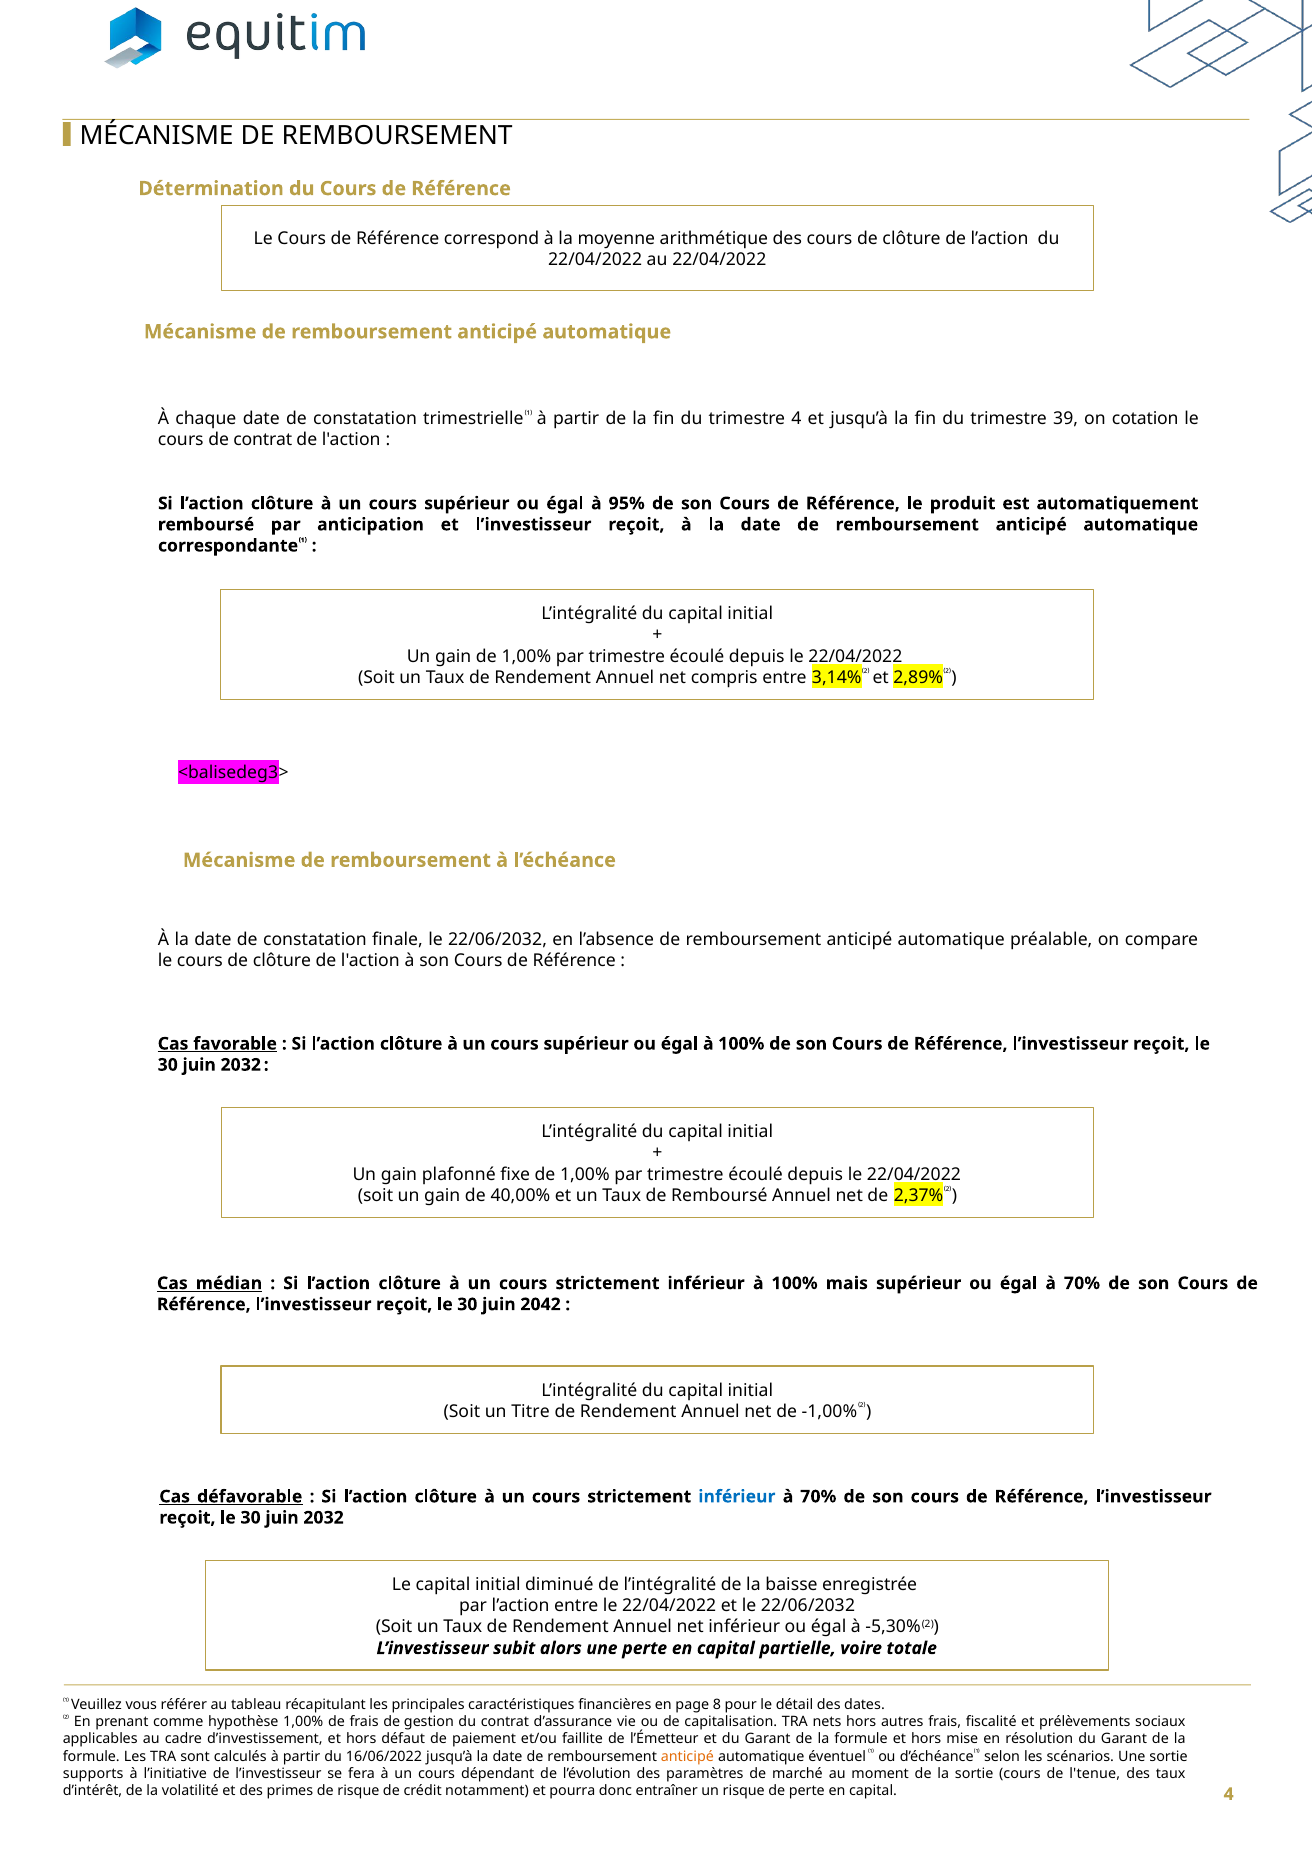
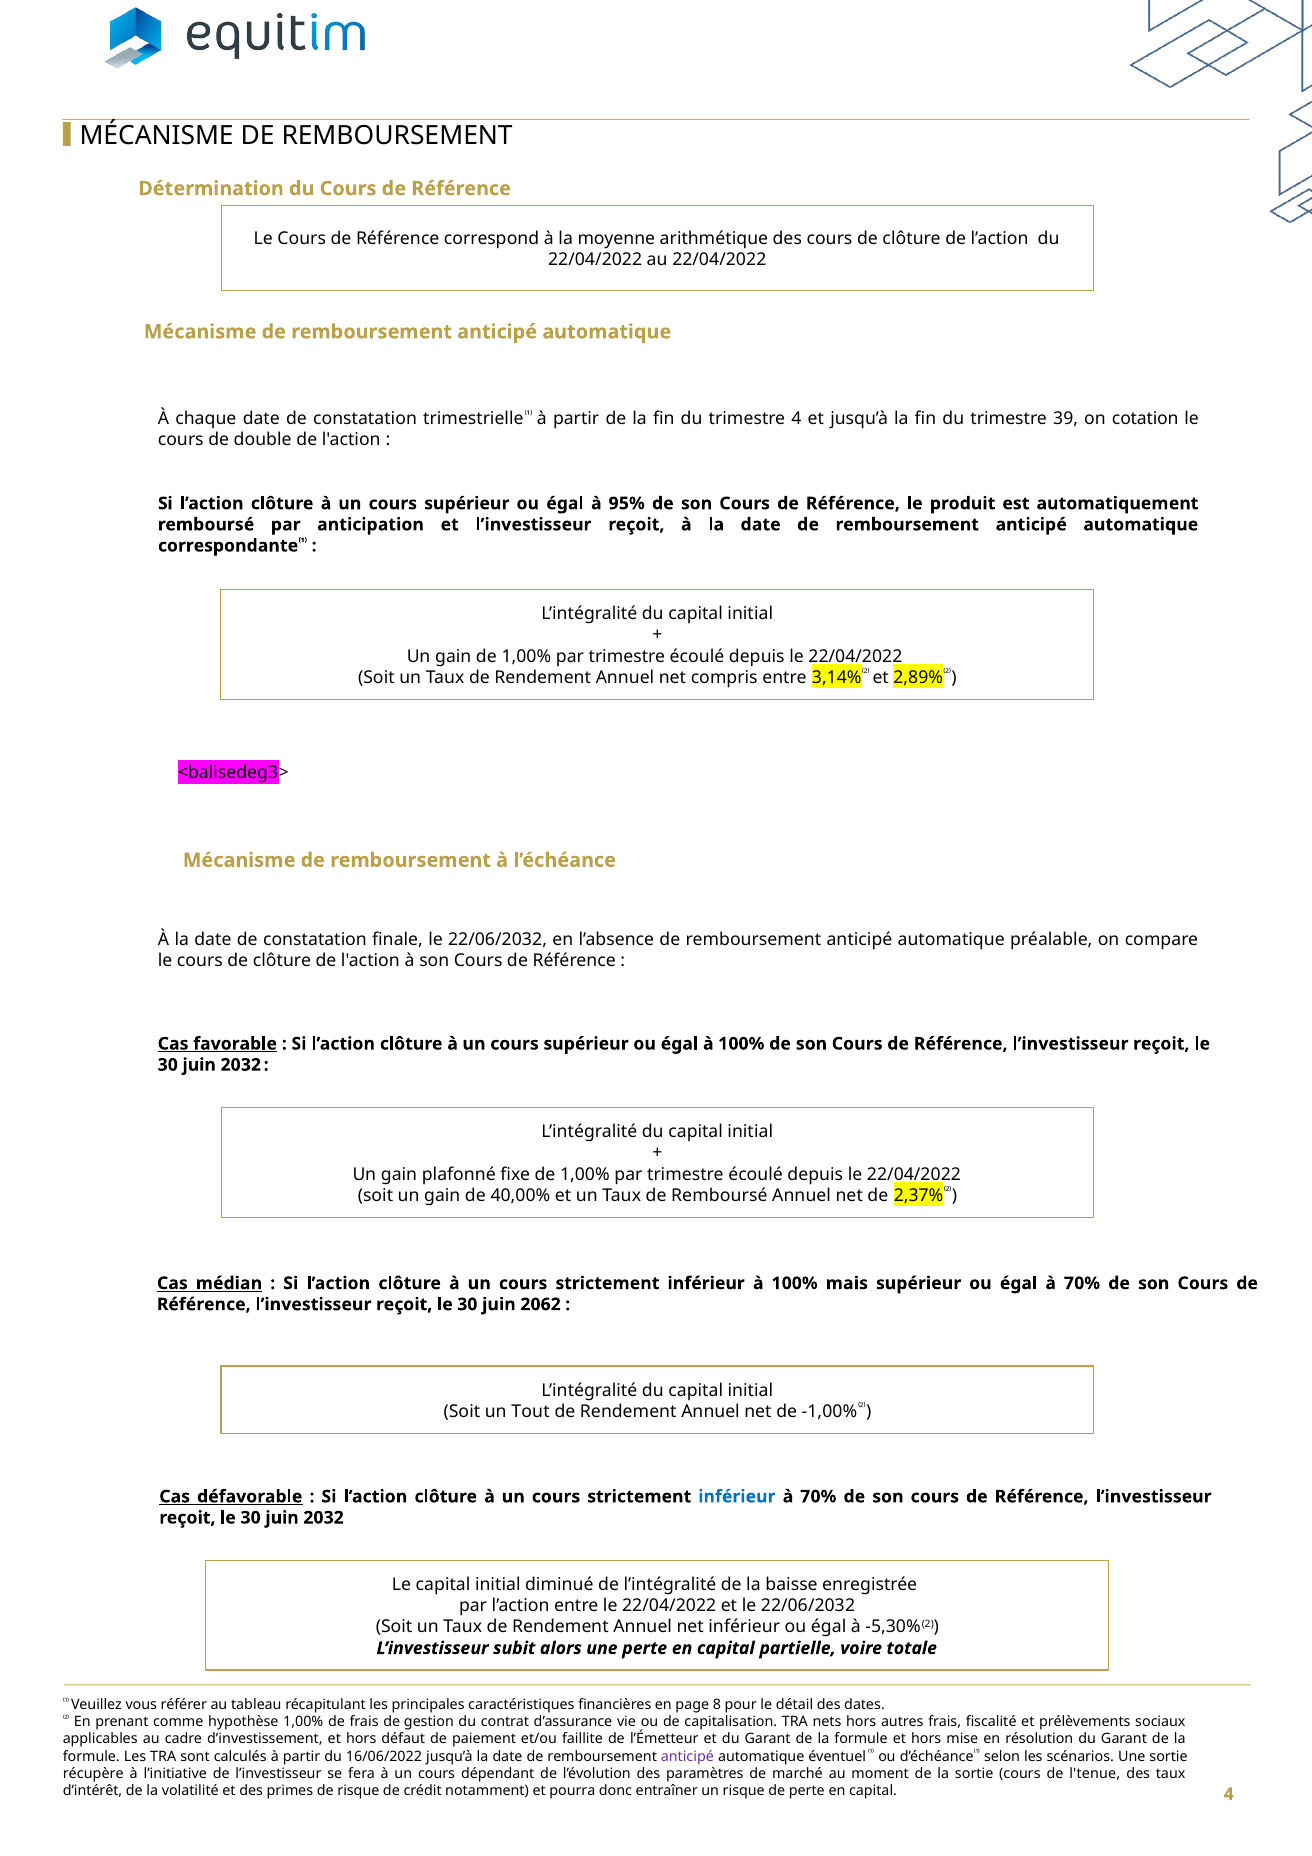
de contrat: contrat -> double (263, 440)
2042: 2042 -> 2062 (541, 1304)
Titre: Titre -> Tout (531, 1411)
anticipé colour: orange -> purple (687, 1756)
supports: supports -> récupère (93, 1773)
